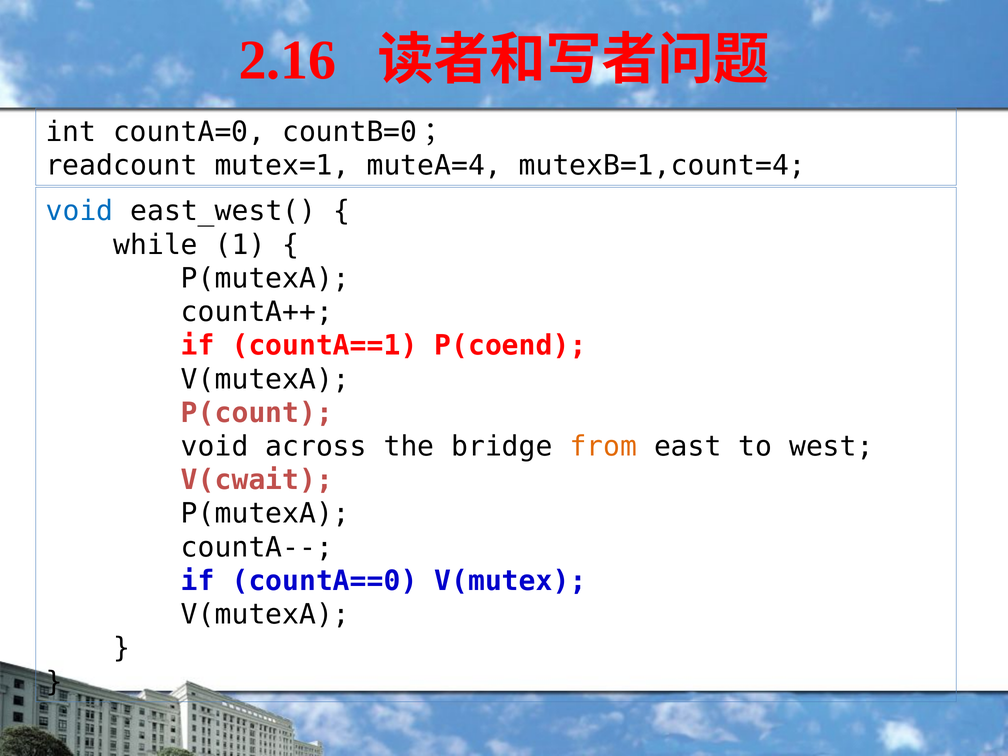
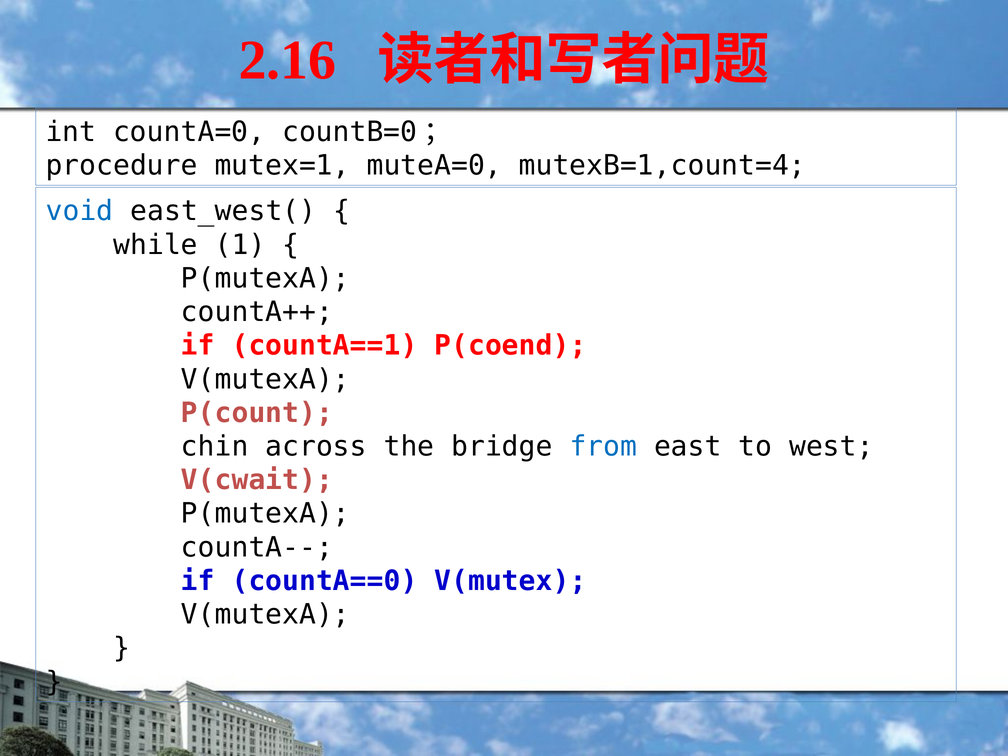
readcount: readcount -> procedure (122, 165)
muteA=4: muteA=4 -> muteA=0 (434, 165)
void: void -> chin (215, 446)
from colour: orange -> blue (603, 446)
